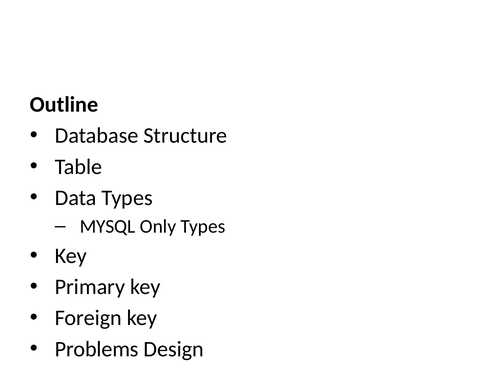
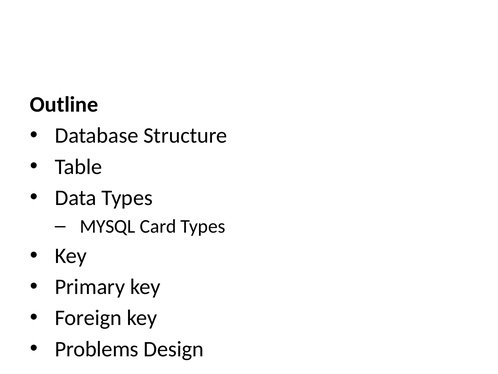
Only: Only -> Card (158, 226)
